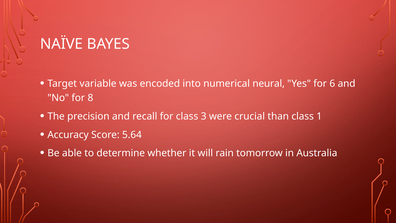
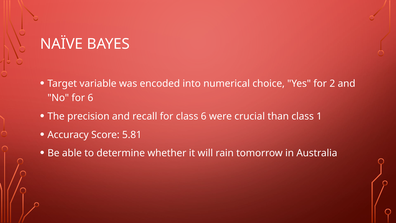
neural: neural -> choice (269, 84)
6: 6 -> 2 (332, 84)
for 8: 8 -> 6 (90, 98)
class 3: 3 -> 6 (204, 116)
5.64: 5.64 -> 5.81 (132, 135)
